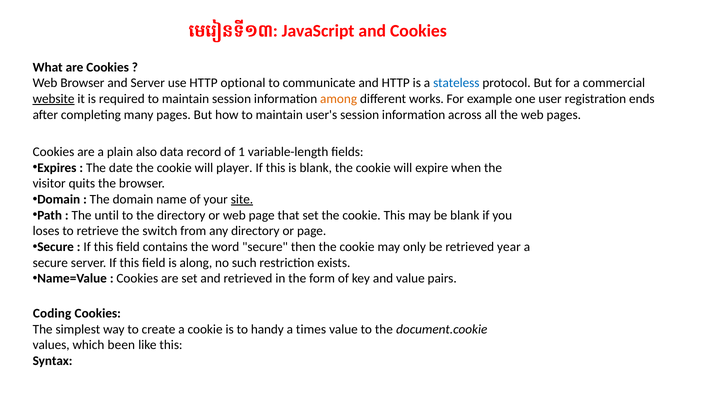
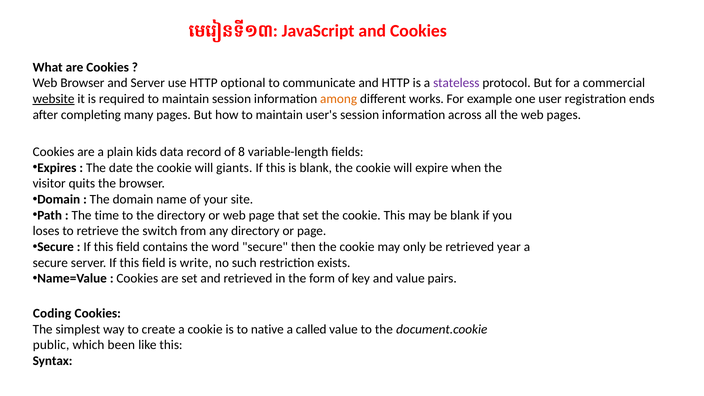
stateless colour: blue -> purple (456, 83)
also: also -> kids (146, 152)
1: 1 -> 8 (242, 152)
player: player -> giants (234, 168)
site underline: present -> none (242, 199)
until: until -> time (107, 215)
along: along -> write (196, 263)
handy: handy -> native (267, 329)
times: times -> called (311, 329)
values: values -> public (51, 345)
